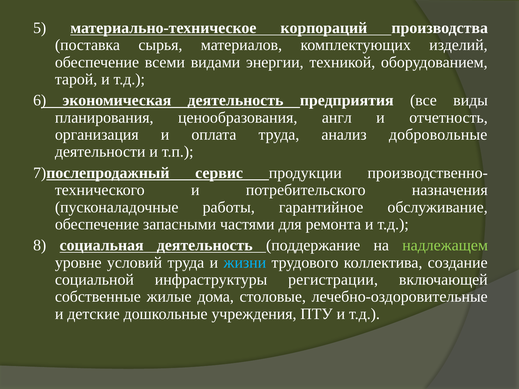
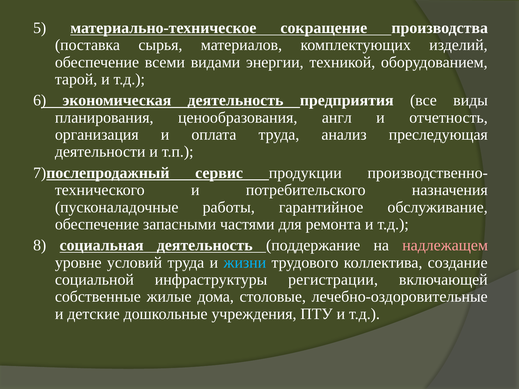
корпораций: корпораций -> сокращение (324, 28)
добровольные: добровольные -> преследующая (438, 135)
надлежащем colour: light green -> pink (445, 246)
